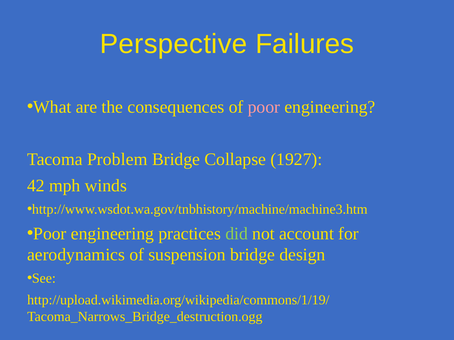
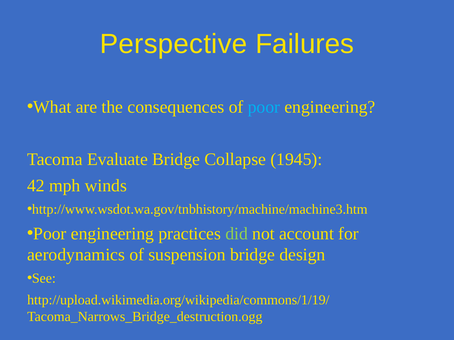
poor colour: pink -> light blue (264, 107)
Problem: Problem -> Evaluate (117, 160)
1927: 1927 -> 1945 (296, 160)
